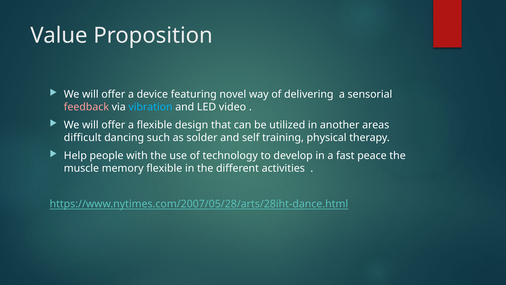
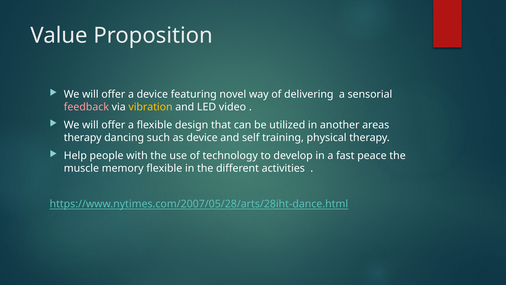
vibration colour: light blue -> yellow (151, 107)
difficult: difficult -> therapy (83, 137)
as solder: solder -> device (202, 137)
